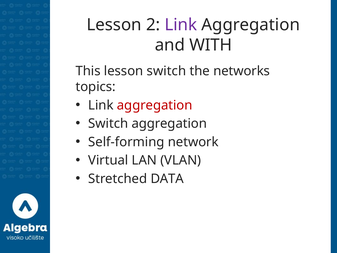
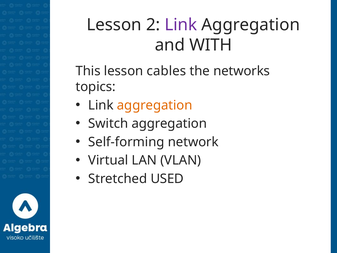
lesson switch: switch -> cables (166, 71)
aggregation colour: red -> orange (155, 105)
DATA: DATA -> USED (167, 179)
